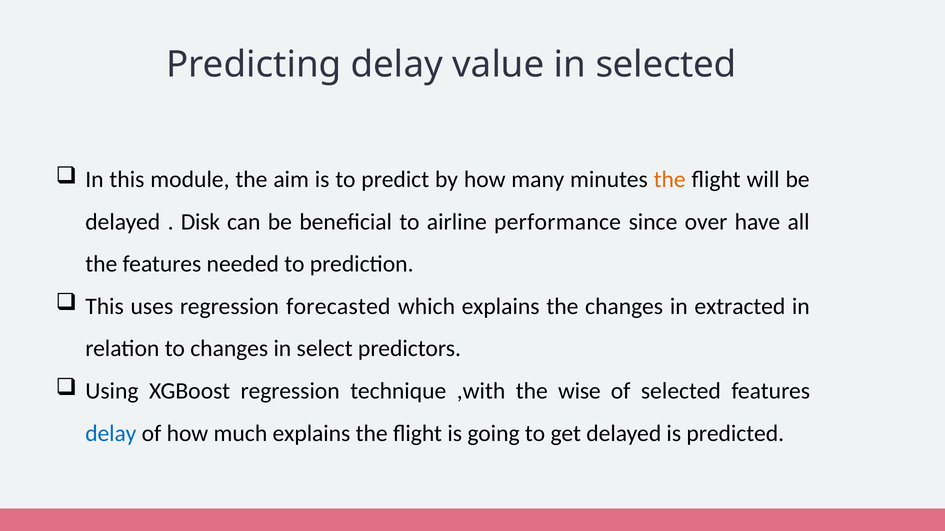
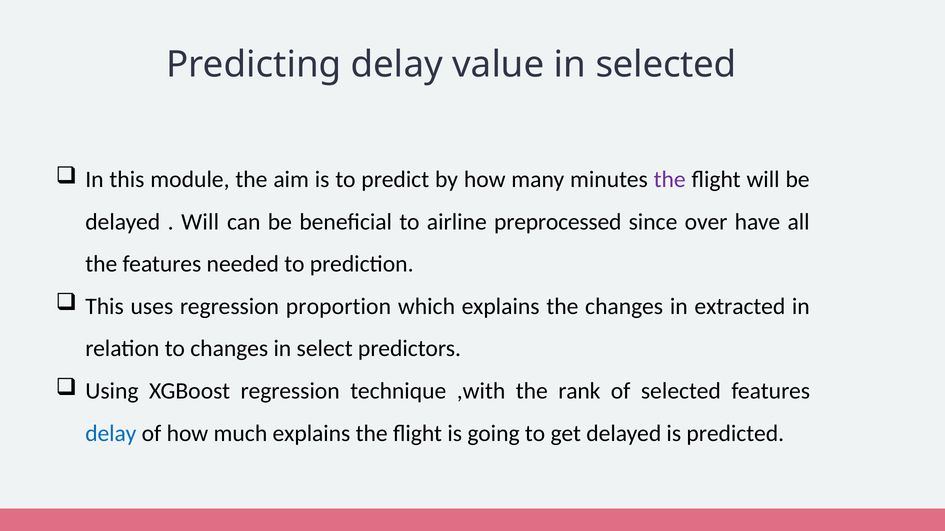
the colour: orange -> purple (670, 180)
Disk: Disk -> Will (200, 222)
performance: performance -> preprocessed (558, 222)
forecasted: forecasted -> proportion (338, 307)
wise: wise -> rank (579, 392)
